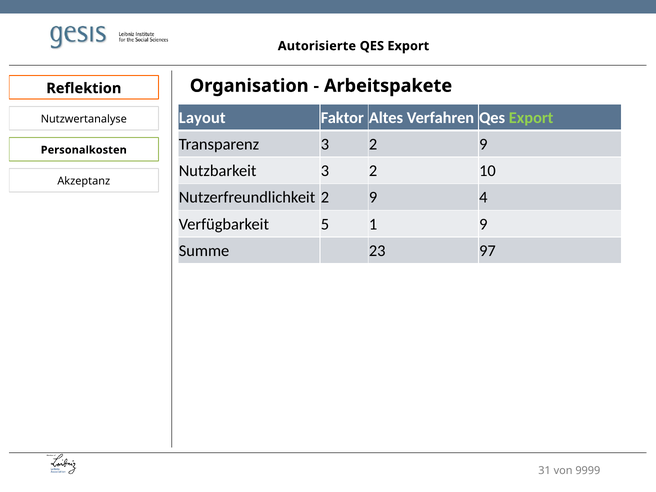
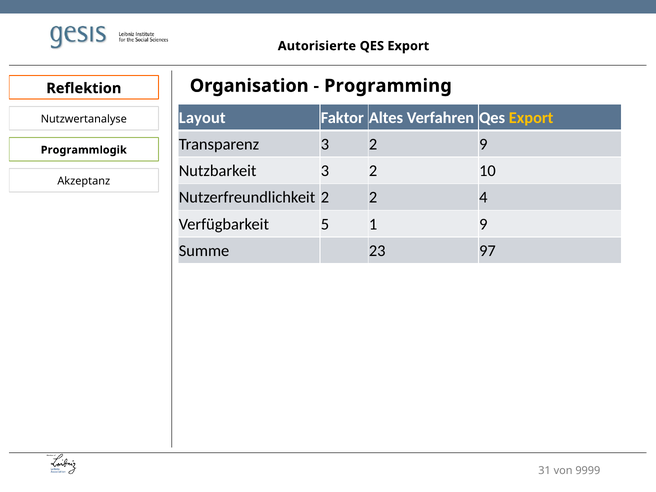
Arbeitspakete: Arbeitspakete -> Programming (388, 86)
Export colour: light green -> yellow (531, 118)
Personalkosten: Personalkosten -> Programmlogik (84, 150)
Nutzerfreundlichkeit 2 9: 9 -> 2 (373, 198)
